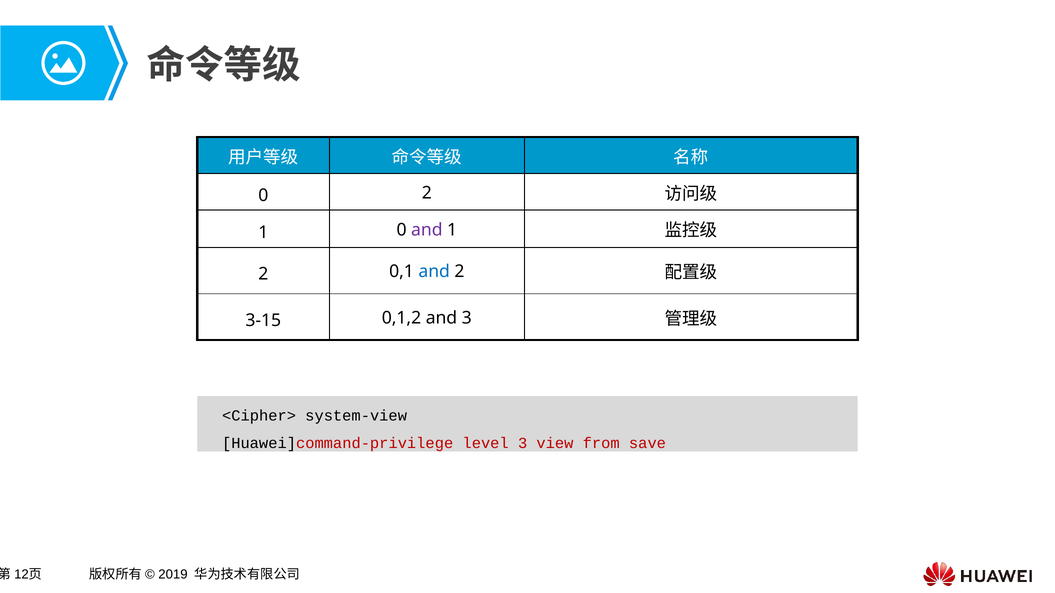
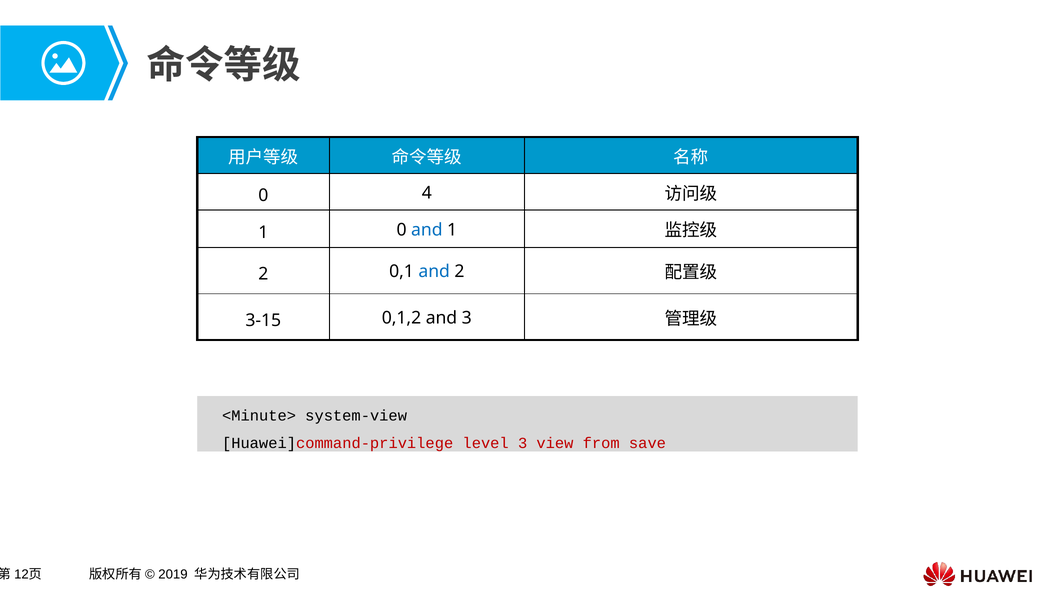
0 2: 2 -> 4 (427, 193)
and colour: purple -> blue (427, 230)
<Cipher>: <Cipher> -> <Minute> (259, 416)
